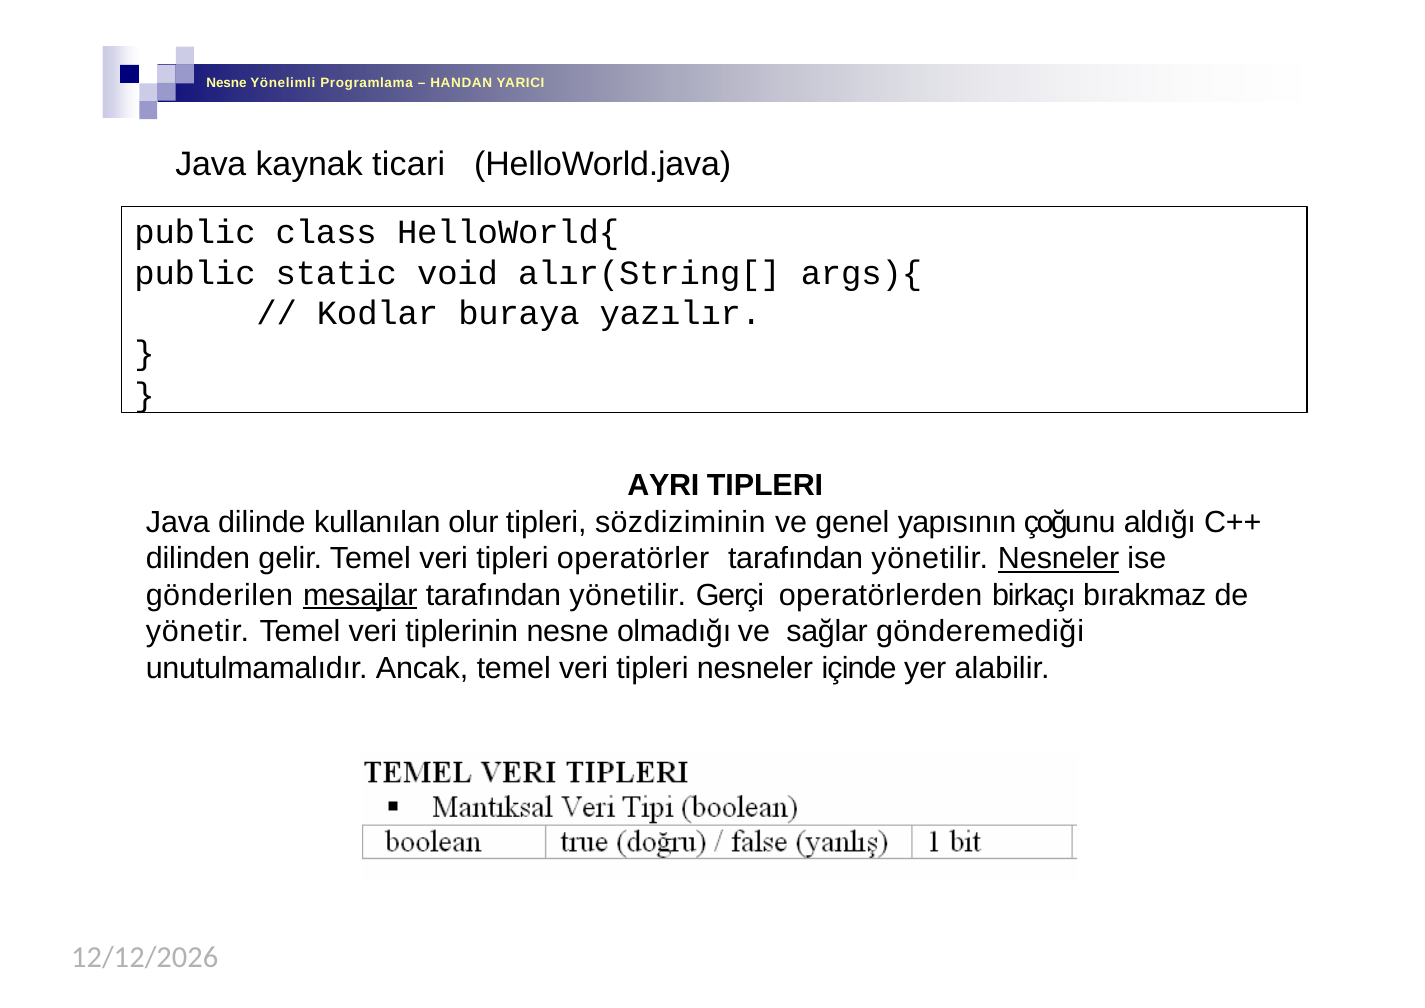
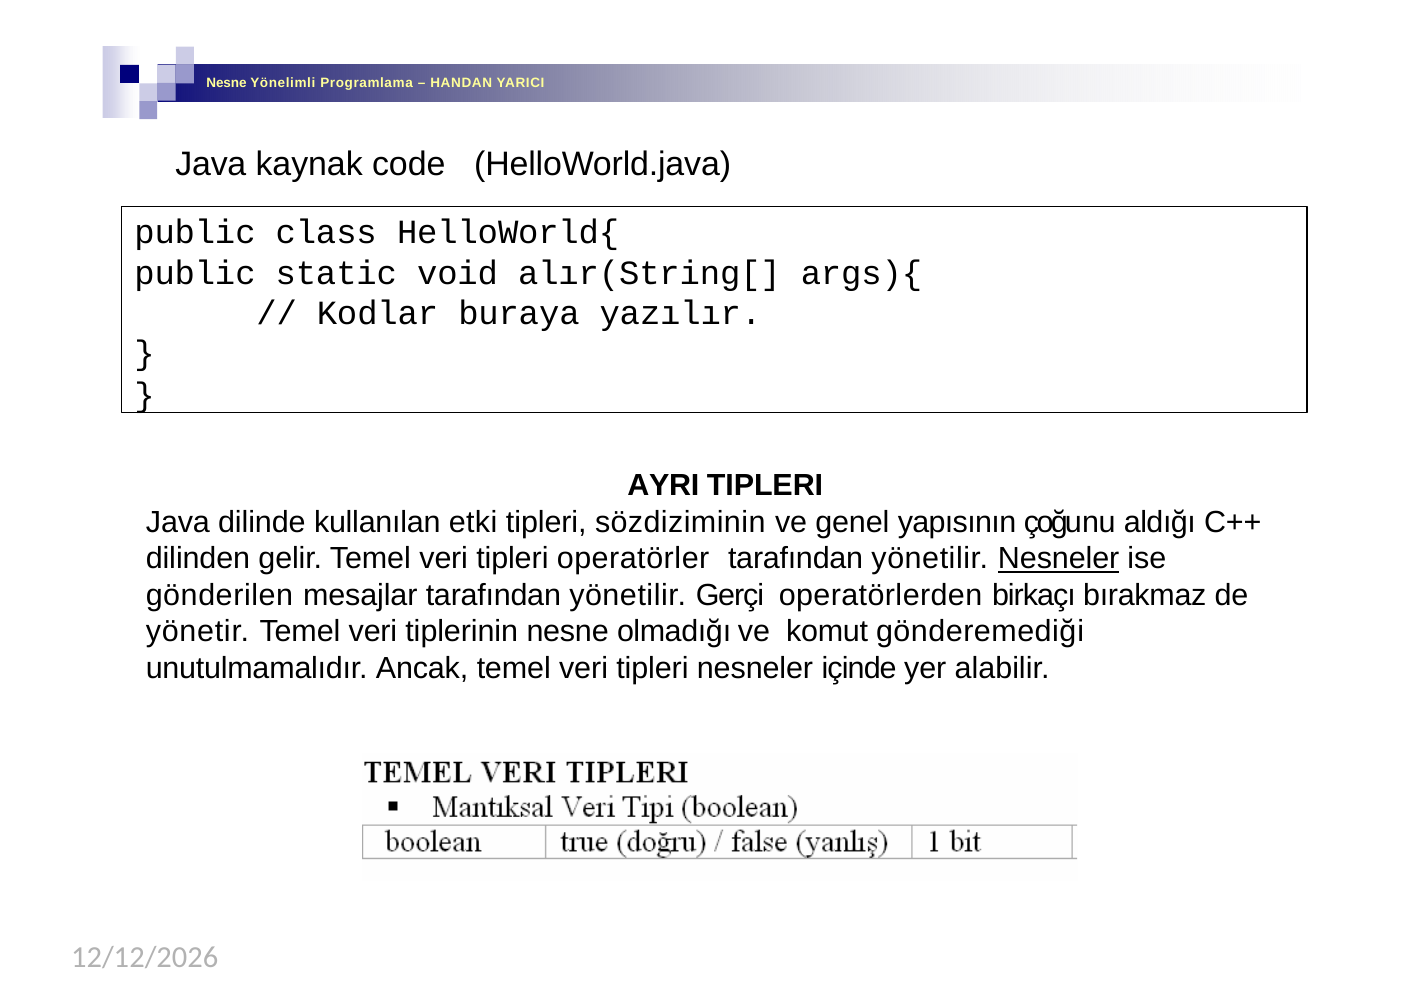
ticari: ticari -> code (409, 164)
olur: olur -> etki (473, 522)
mesajlar underline: present -> none (360, 595)
sağlar: sağlar -> komut (827, 632)
